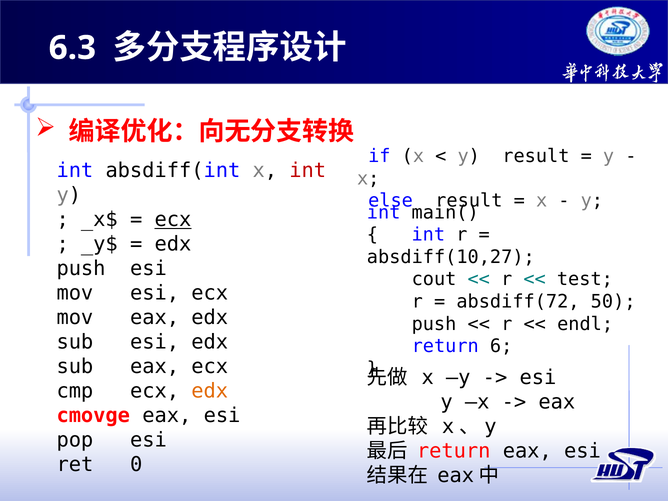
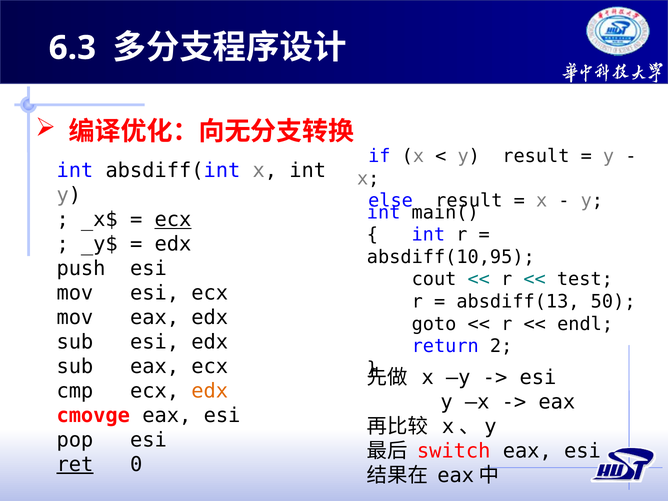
int colour: red -> black (308, 171)
absdiff(10,27: absdiff(10,27 -> absdiff(10,95 (451, 257)
absdiff(72: absdiff(72 -> absdiff(13 (518, 302)
push: push -> goto (434, 324)
6: 6 -> 2 (501, 346)
return: return -> switch (454, 451)
ret underline: none -> present (75, 464)
